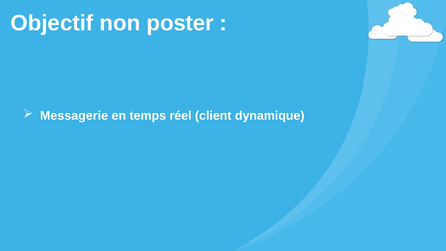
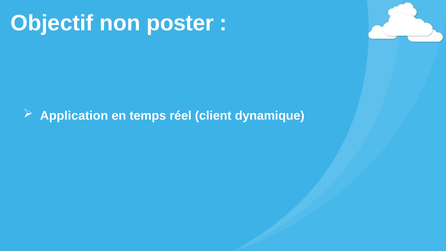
Messagerie: Messagerie -> Application (74, 116)
